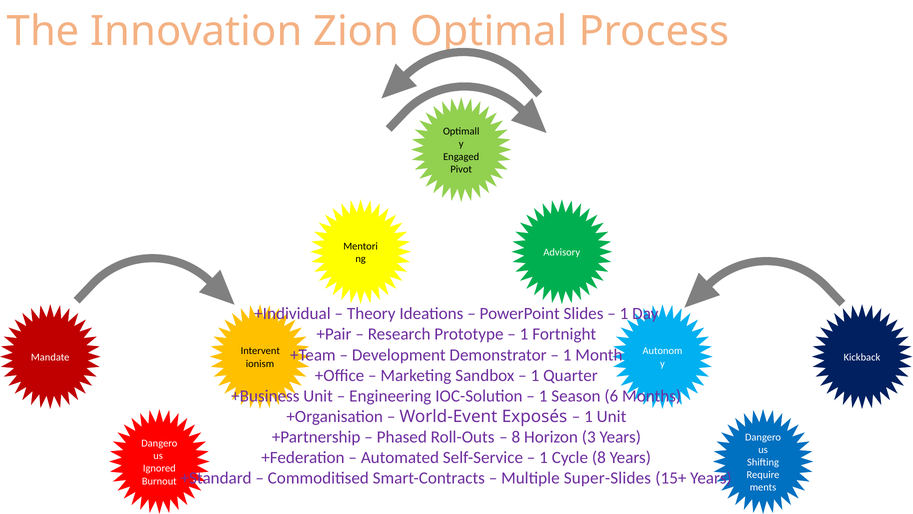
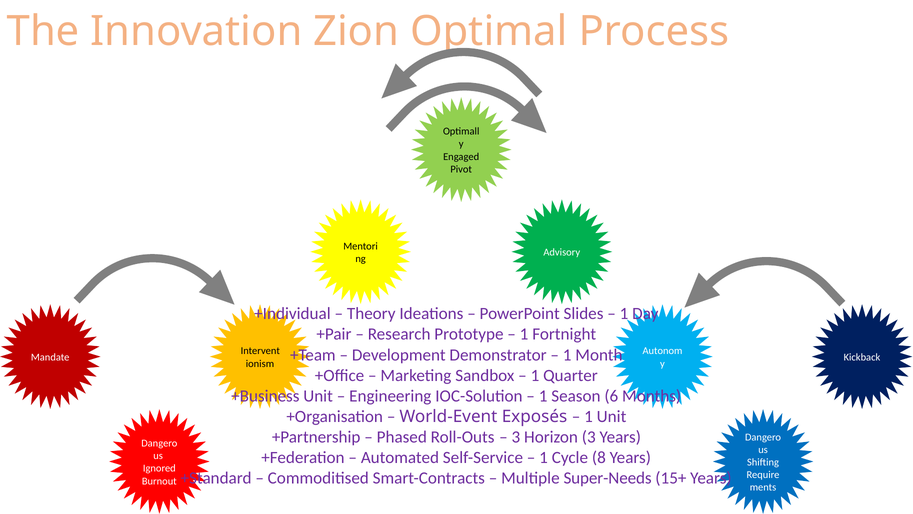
8: 8 -> 3 (516, 437)
Super-Slides: Super-Slides -> Super-Needs (608, 478)
